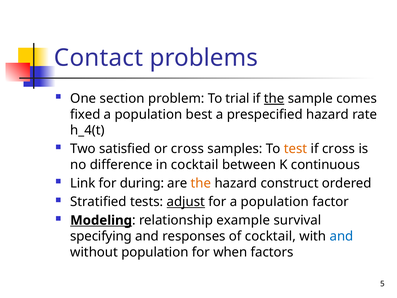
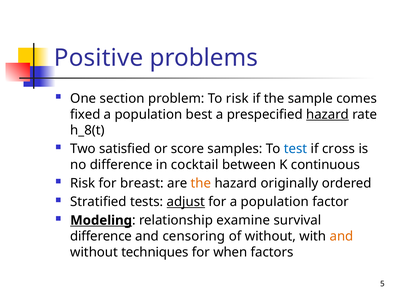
Contact: Contact -> Positive (99, 58)
To trial: trial -> risk (237, 98)
the underline: present -> none (274, 98)
hazard underline: none -> present (328, 114)
h_4(t: h_4(t -> h_8(t (87, 130)
or cross: cross -> score (188, 149)
test colour: orange -> blue (295, 149)
Link: Link -> Risk (83, 183)
during: during -> breast (142, 183)
construct: construct -> originally (290, 183)
example: example -> examine (243, 220)
specifying: specifying -> difference (101, 236)
responses: responses -> censoring (194, 236)
of cocktail: cocktail -> without (270, 236)
and colour: blue -> orange (341, 236)
without population: population -> techniques (155, 252)
